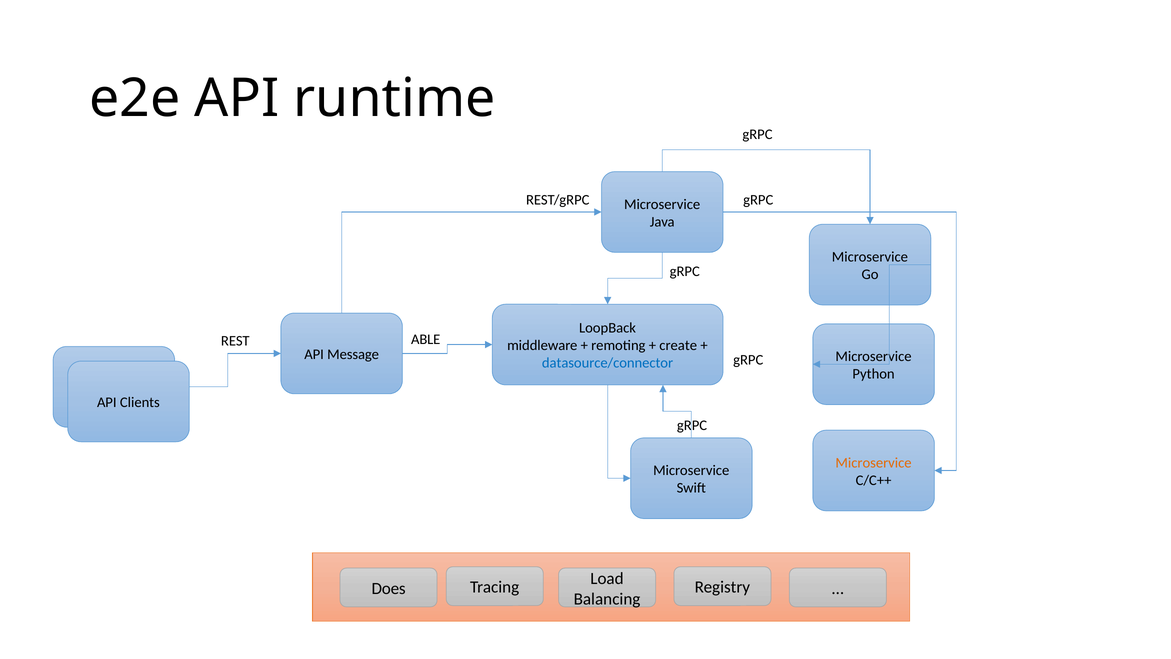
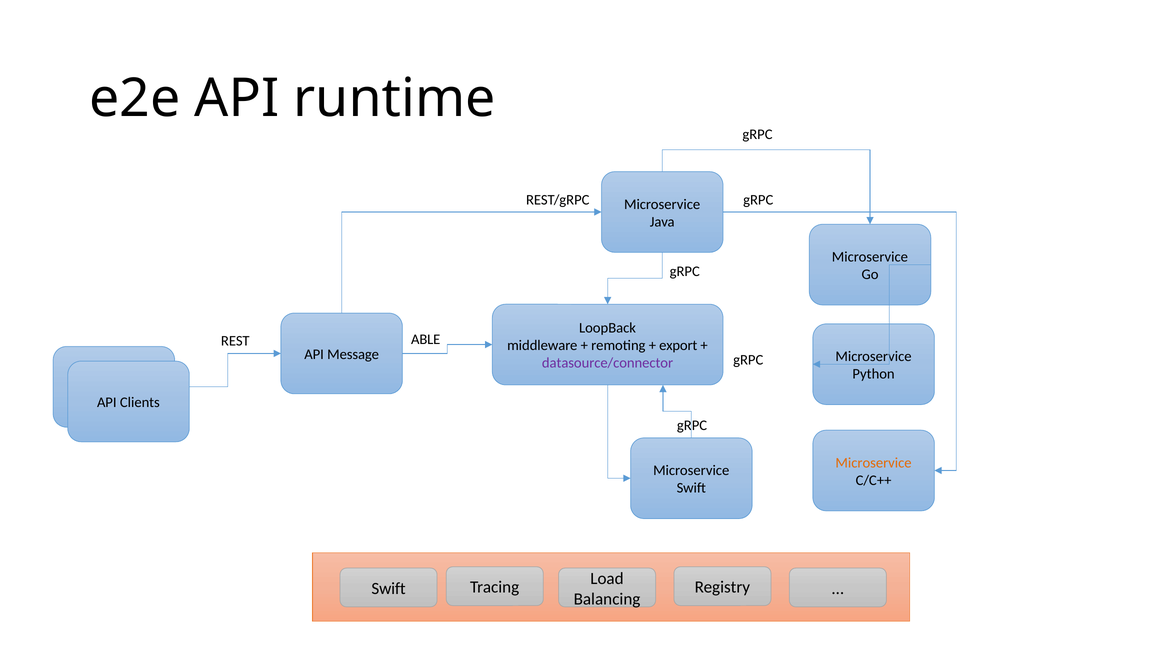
create: create -> export (678, 345)
datasource/connector colour: blue -> purple (608, 363)
Does: Does -> Swift (389, 588)
